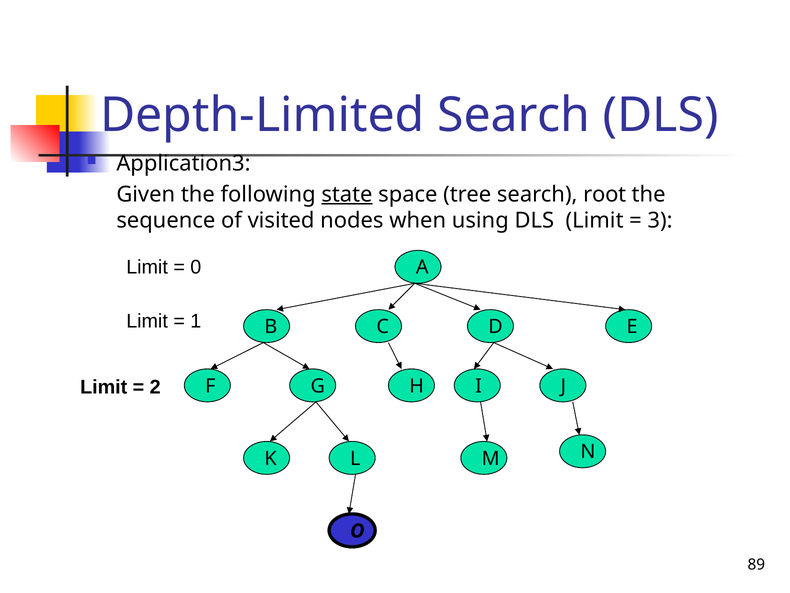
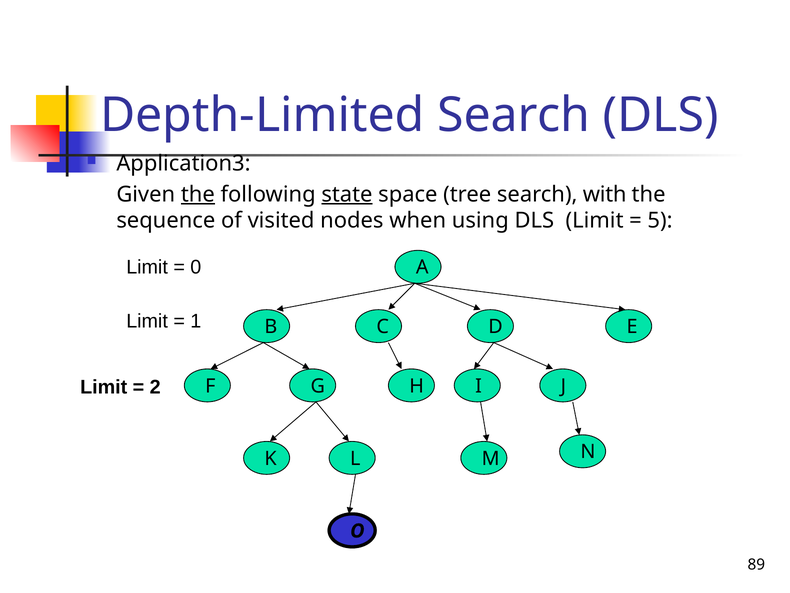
the underline: none -> present (198, 194)
root: root -> with (605, 194)
3: 3 -> 5 (660, 220)
